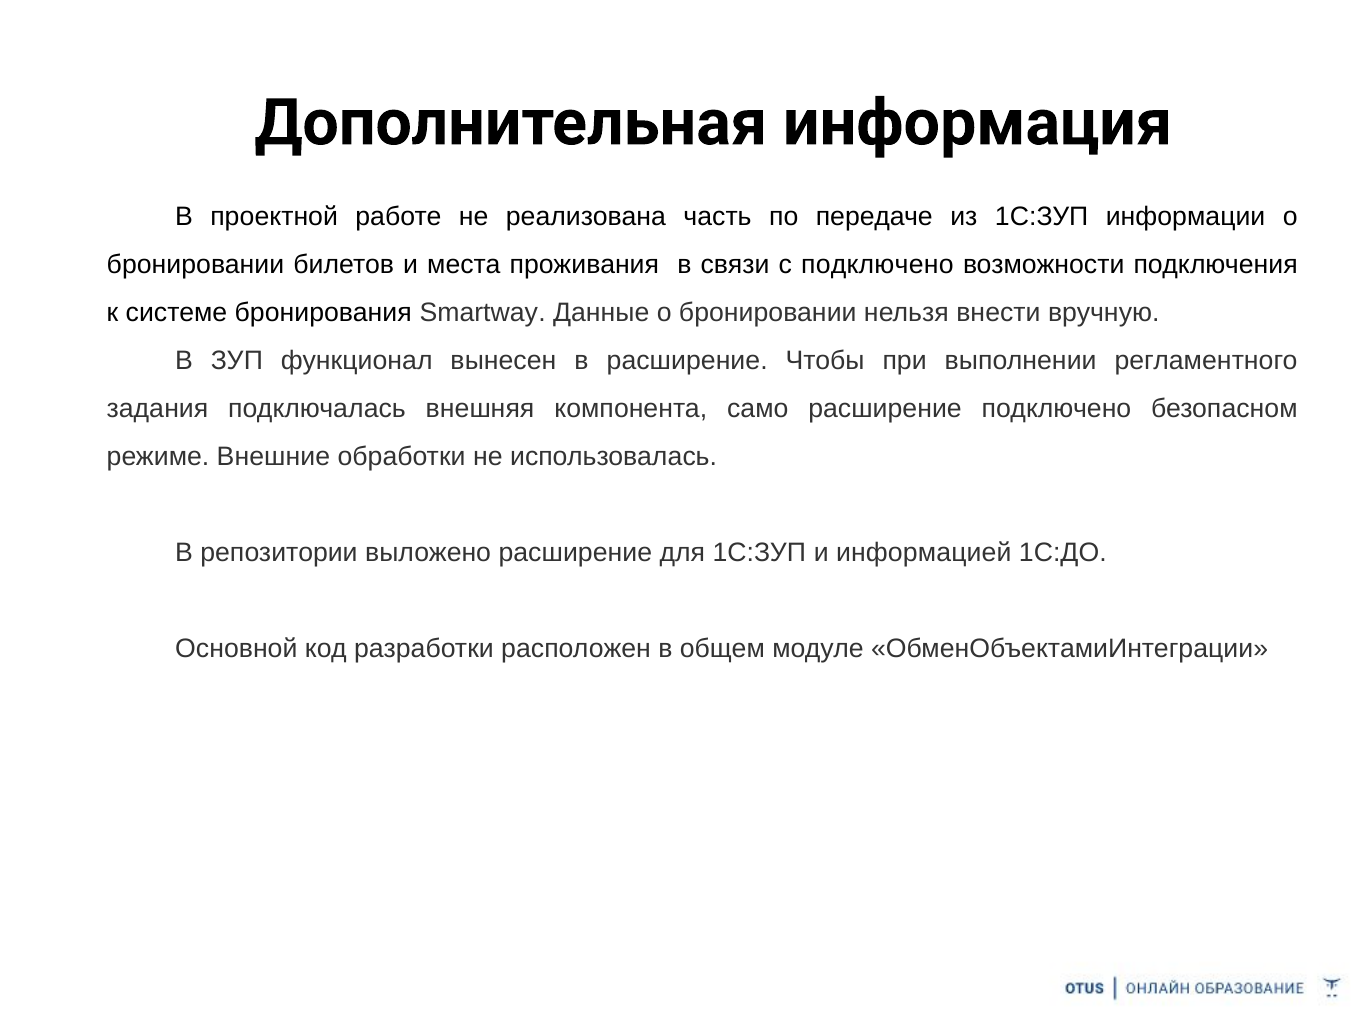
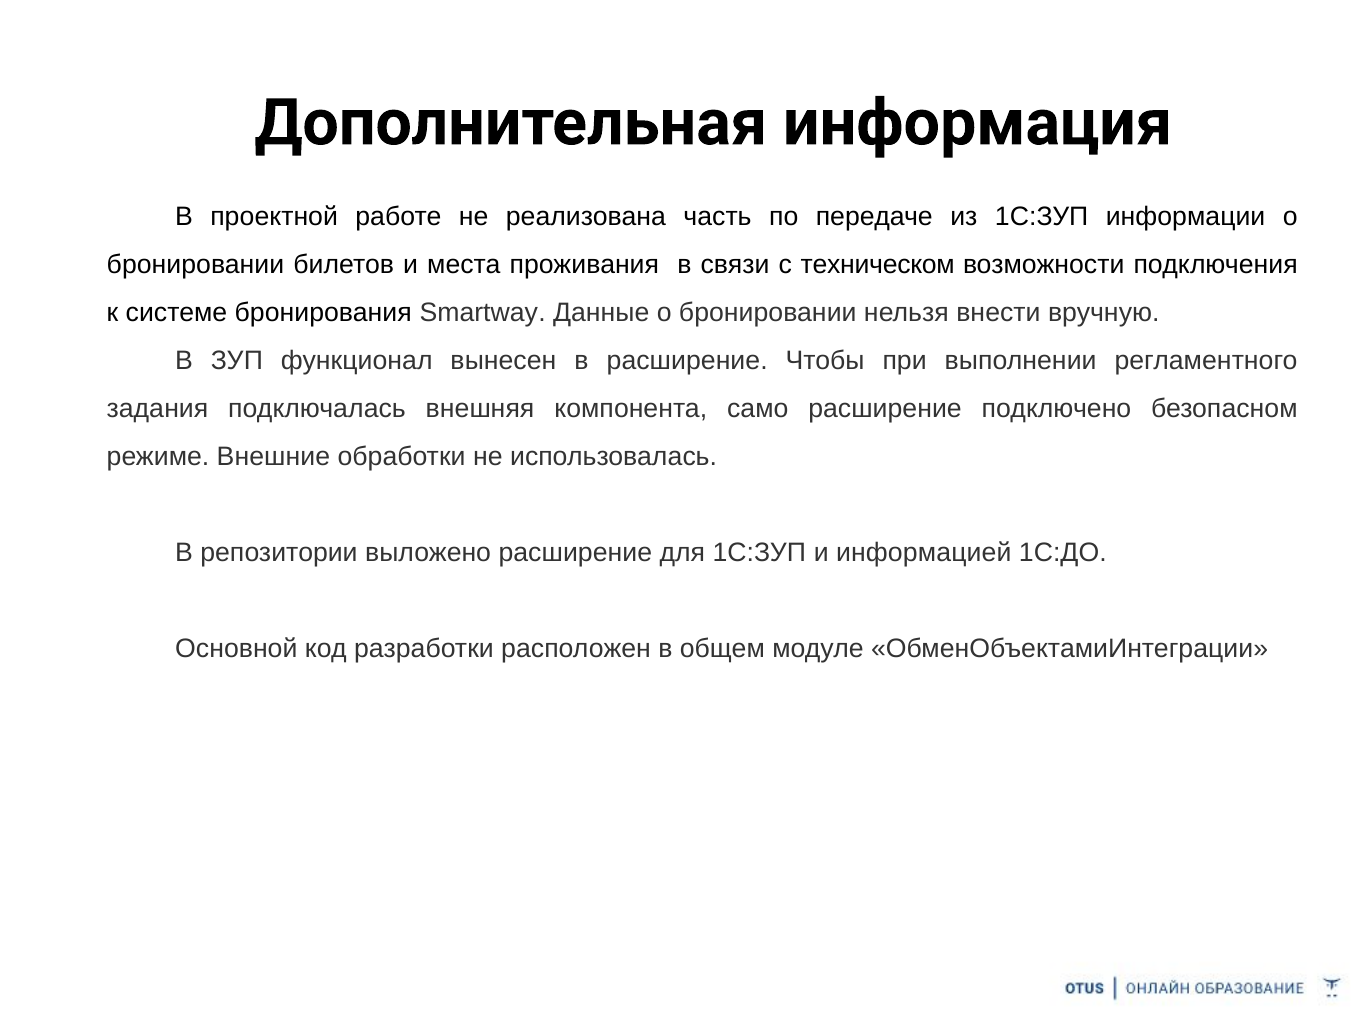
с подключено: подключено -> техническом (878, 265)
